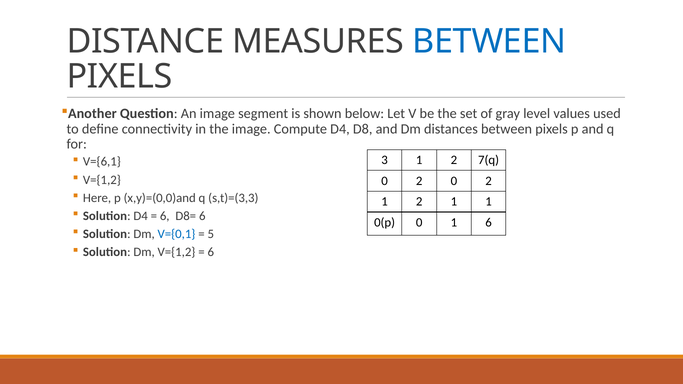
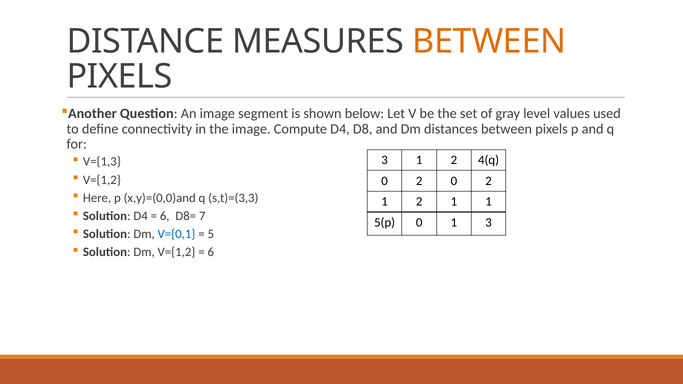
BETWEEN colour: blue -> orange (489, 42)
7(q: 7(q -> 4(q (489, 160)
V={6,1: V={6,1 -> V={1,3 (102, 162)
D8= 6: 6 -> 7 (202, 216)
0(p: 0(p -> 5(p (385, 223)
1 6: 6 -> 3 (489, 223)
